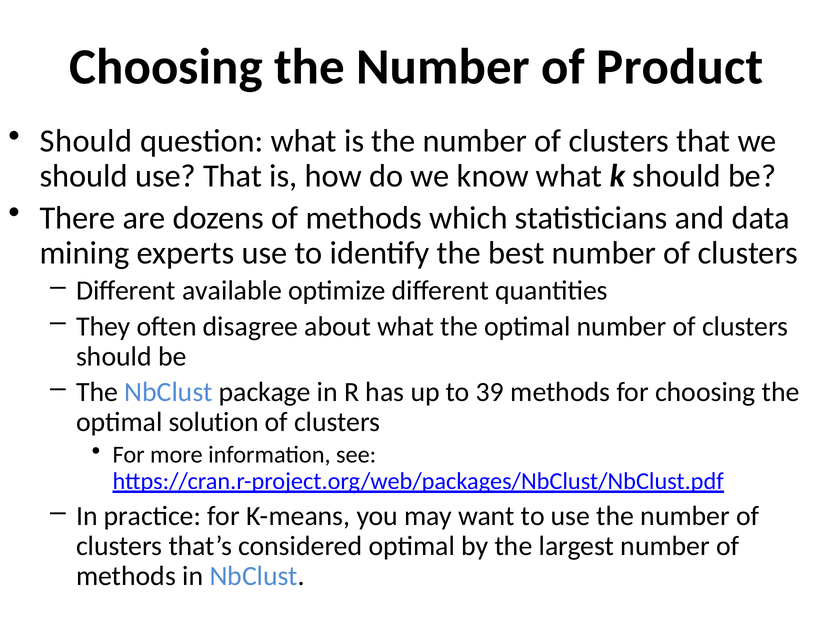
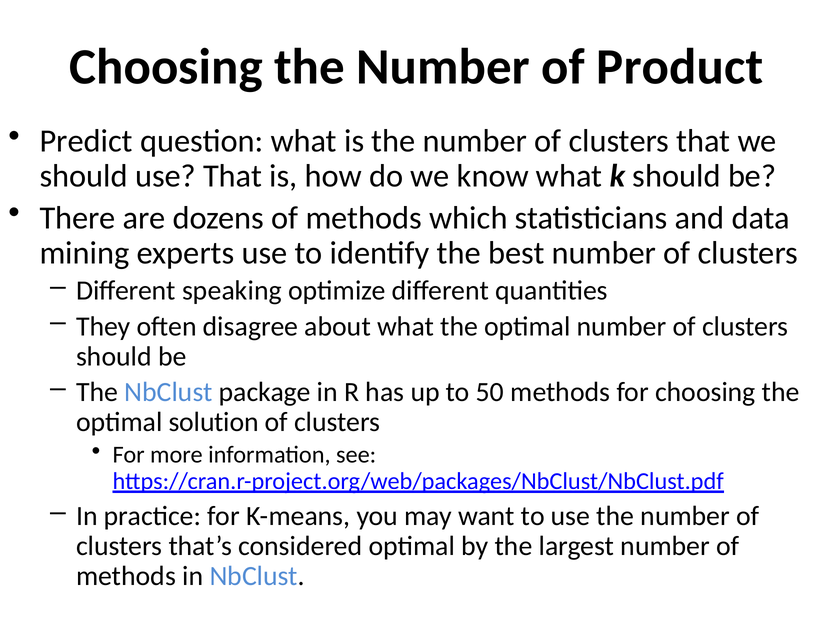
Should: Should -> Predict (86, 141)
available: available -> speaking (232, 291)
39: 39 -> 50 (490, 393)
